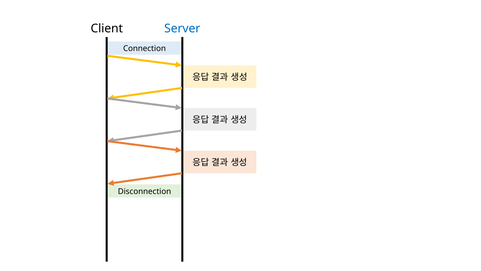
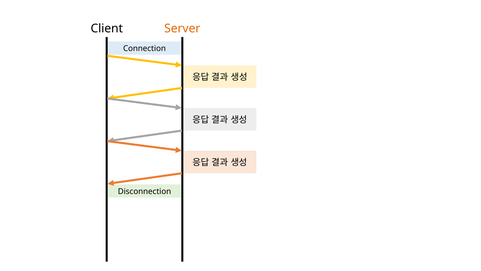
Server colour: blue -> orange (182, 28)
